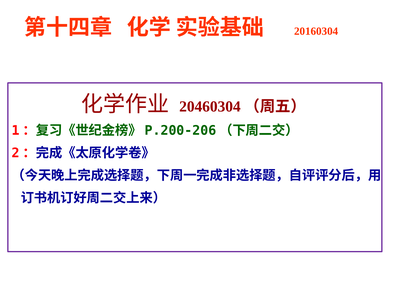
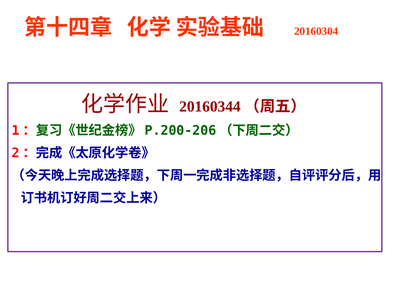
20460304: 20460304 -> 20160344 (210, 107)
